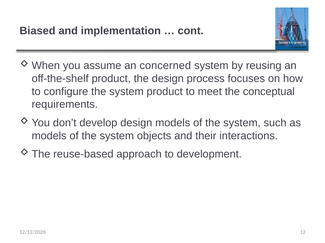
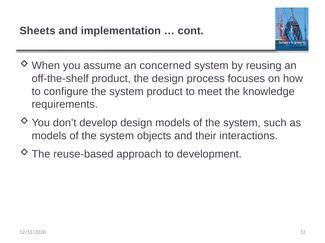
Biased: Biased -> Sheets (37, 31)
conceptual: conceptual -> knowledge (269, 92)
